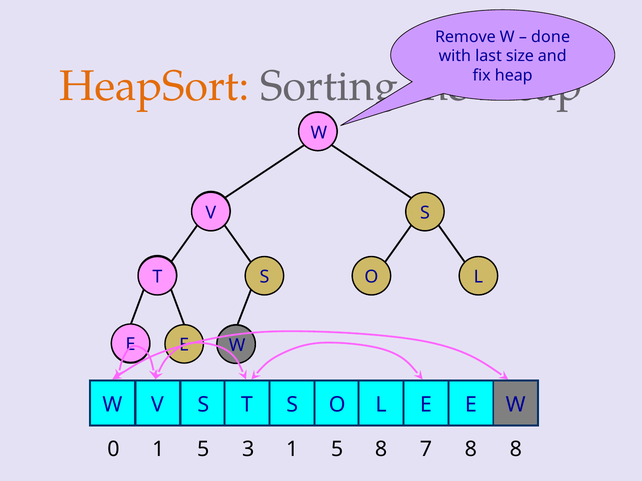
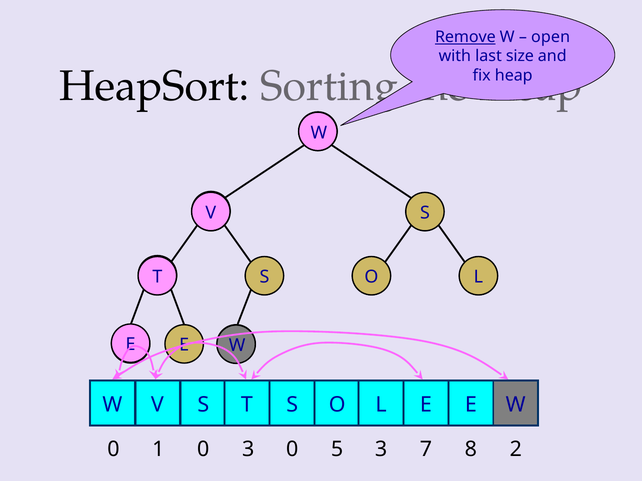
Remove underline: none -> present (465, 37)
done: done -> open (551, 37)
HeapSort colour: orange -> black (154, 86)
0 1 5: 5 -> 0 (203, 450)
3 1: 1 -> 0 (292, 450)
5 8: 8 -> 3 (381, 450)
8 8: 8 -> 2 (516, 450)
